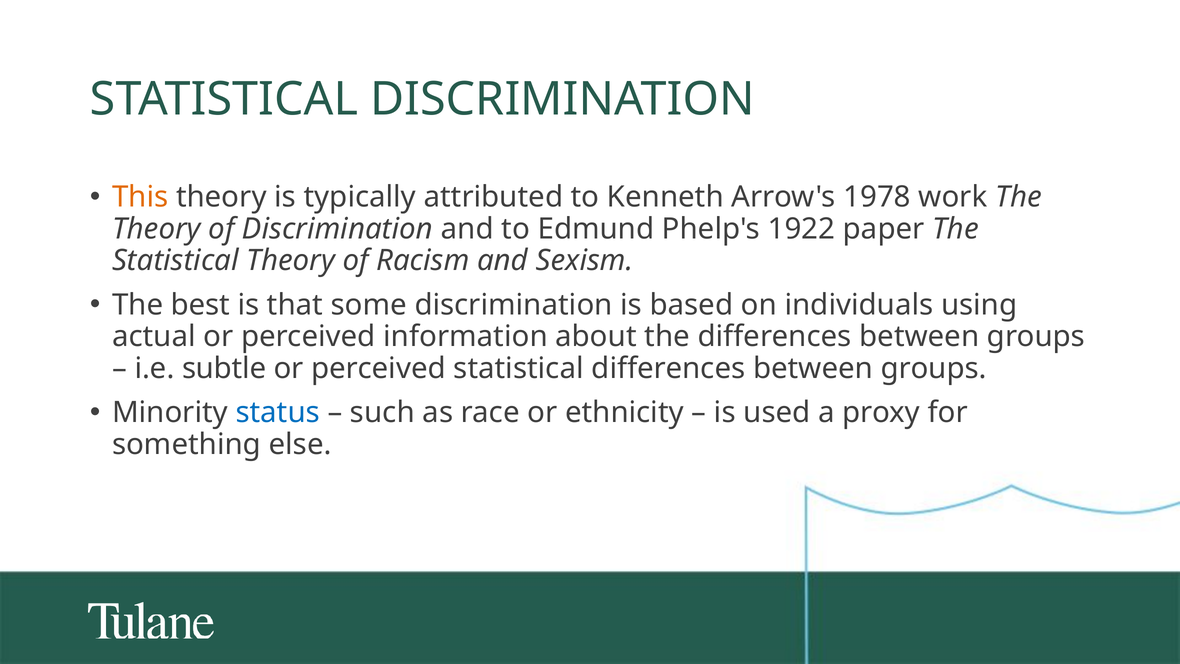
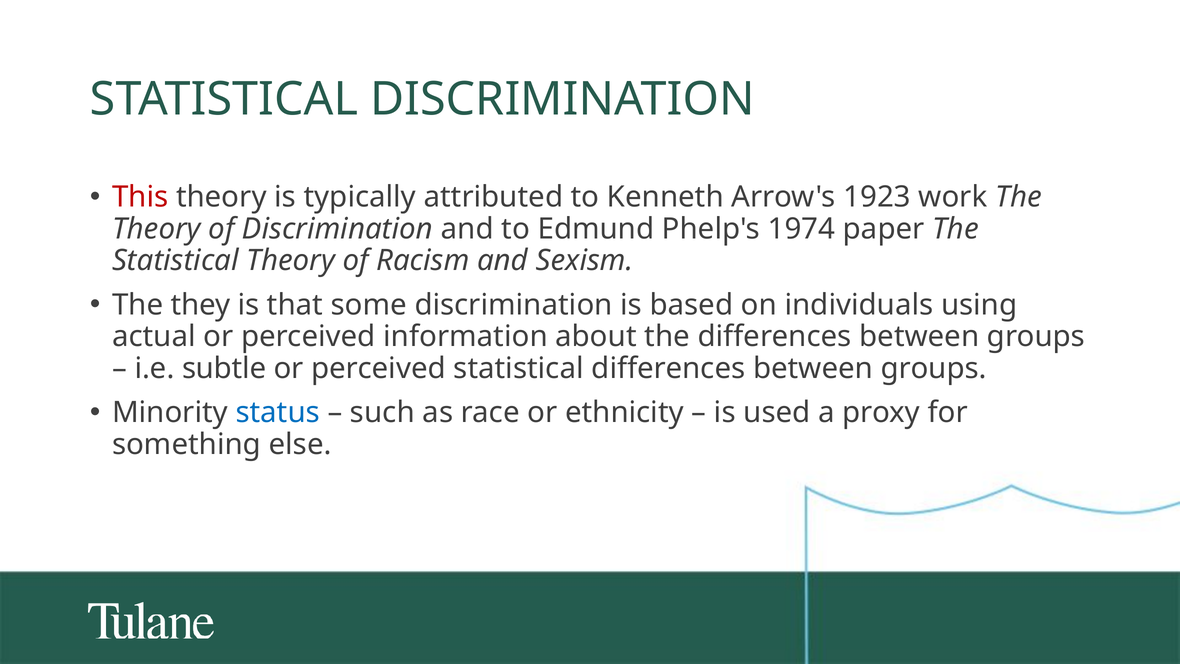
This colour: orange -> red (140, 197)
1978: 1978 -> 1923 (877, 197)
1922: 1922 -> 1974 (801, 229)
best: best -> they (201, 305)
